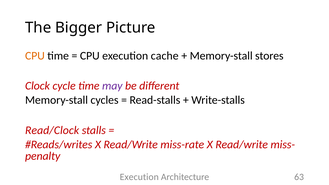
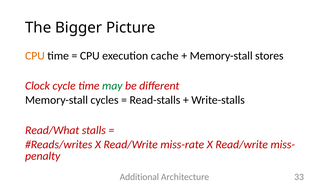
may colour: purple -> green (112, 86)
Read/Clock: Read/Clock -> Read/What (52, 130)
Execution: Execution -> Additional (139, 177)
63: 63 -> 33 (299, 177)
